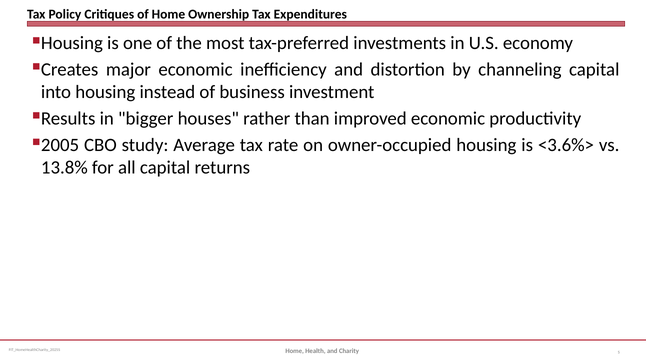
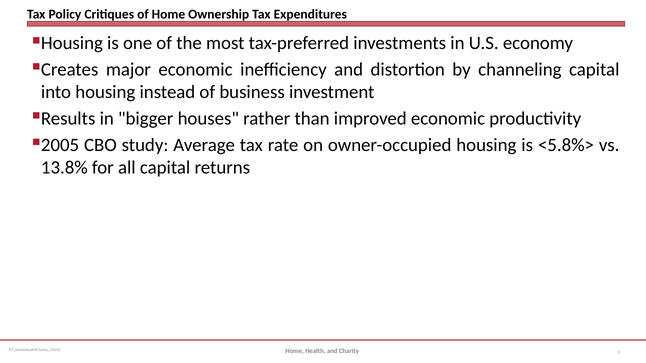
<3.6%>: <3.6%> -> <5.8%> (566, 145)
